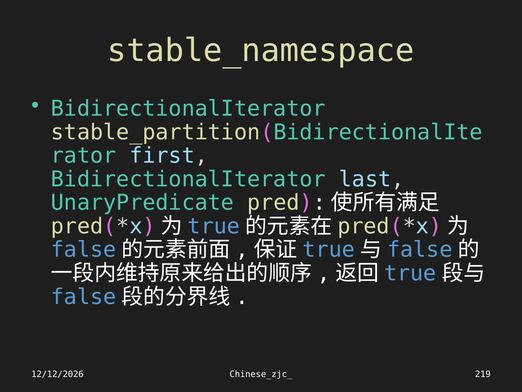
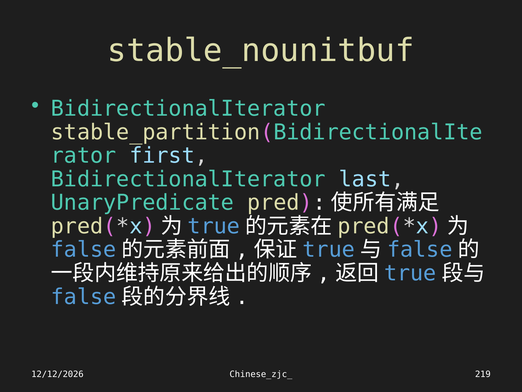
stable_namespace: stable_namespace -> stable_nounitbuf (261, 51)
